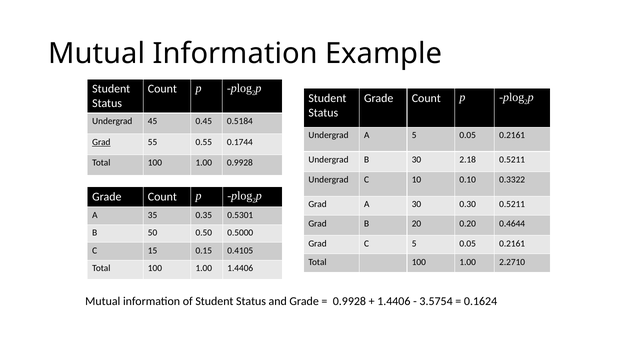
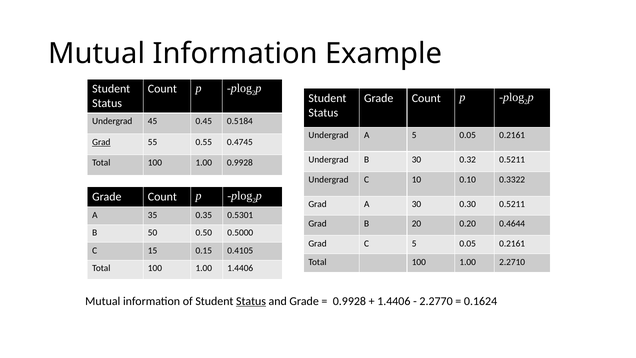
0.1744: 0.1744 -> 0.4745 (240, 142)
2.18: 2.18 -> 0.32 (468, 160)
Status underline: none -> present (251, 301)
3.5754: 3.5754 -> 2.2770 (436, 301)
